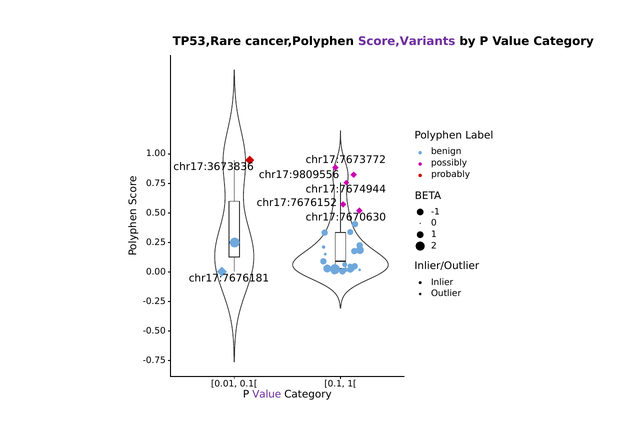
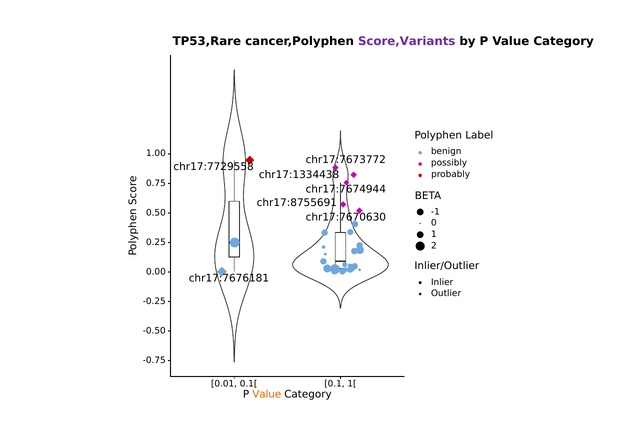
chr17:3673836: chr17:3673836 -> chr17:7729558 (214, 167)
chr17:9809556: chr17:9809556 -> chr17:1334438 (299, 175)
chr17:7676152: chr17:7676152 -> chr17:8755691 (297, 203)
Value colour: purple -> orange (267, 395)
